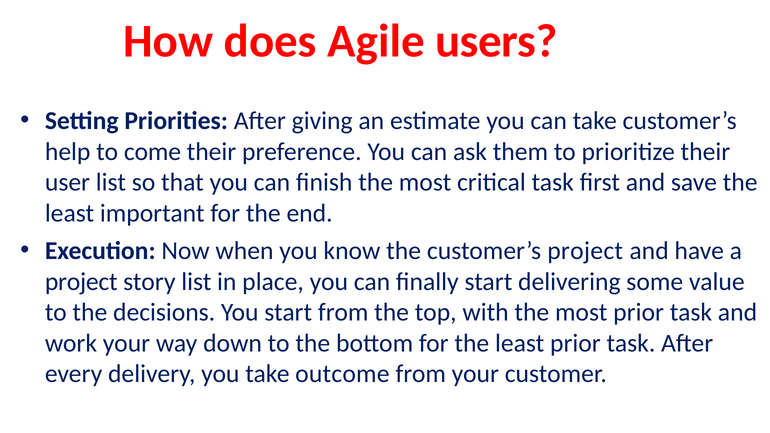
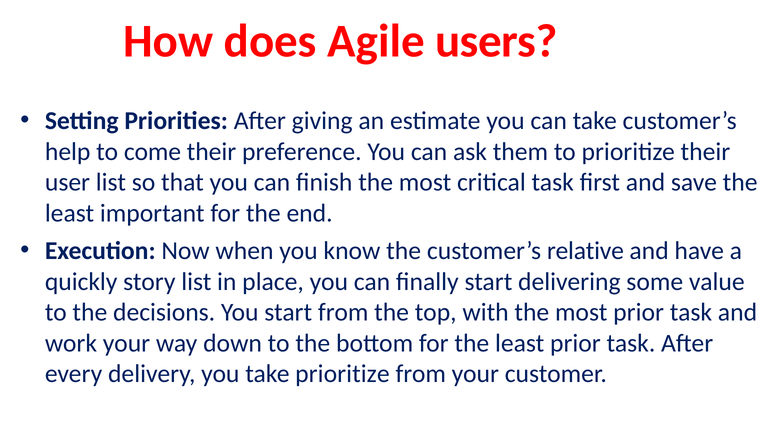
customer’s project: project -> relative (585, 251)
project: project -> quickly (81, 282)
take outcome: outcome -> prioritize (342, 374)
